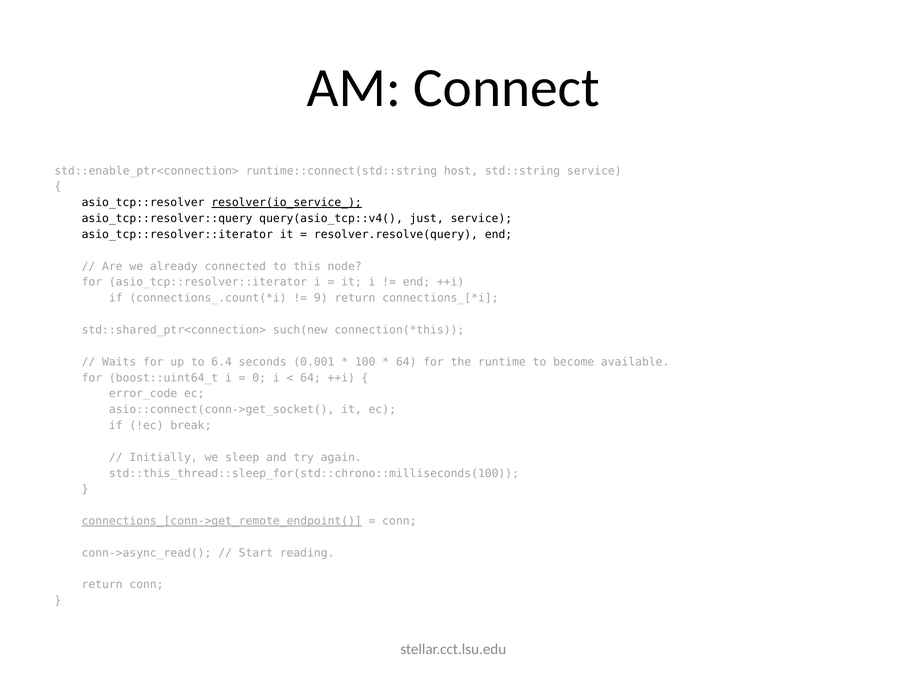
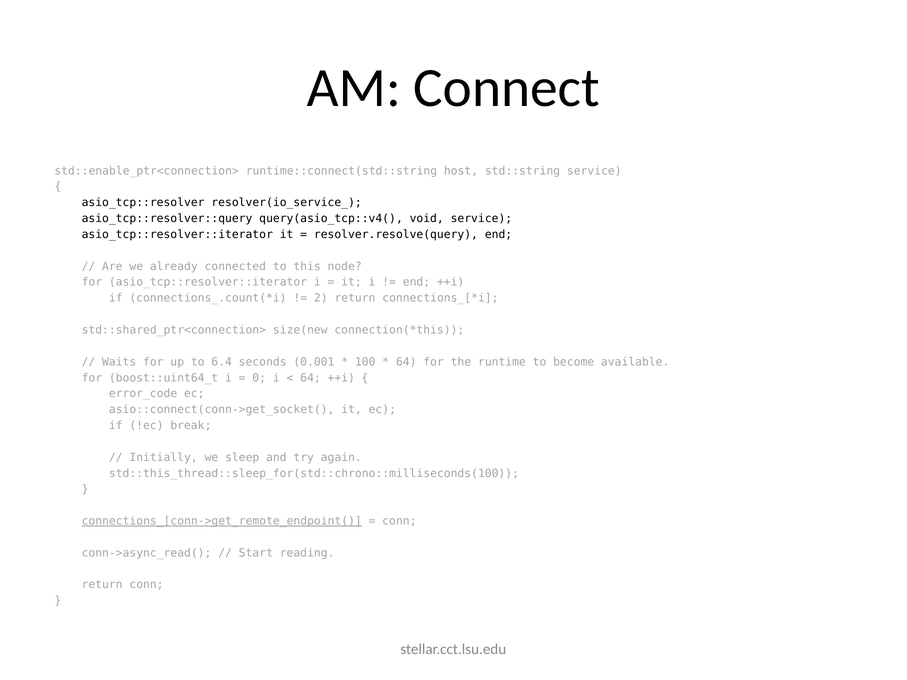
resolver(io_service_ underline: present -> none (287, 203)
just: just -> void (427, 219)
9: 9 -> 2 (321, 298)
such(new: such(new -> size(new (300, 330)
